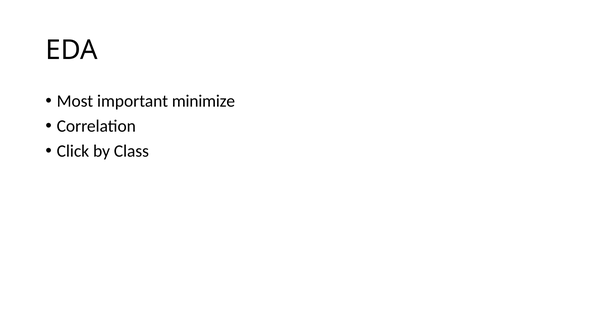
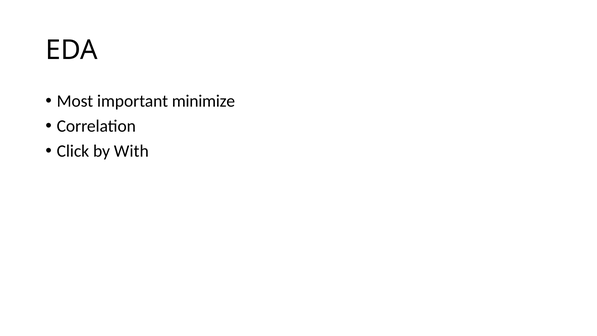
Class: Class -> With (131, 151)
